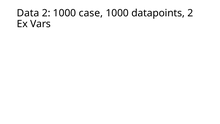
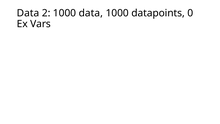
1000 case: case -> data (91, 13)
datapoints 2: 2 -> 0 (190, 13)
